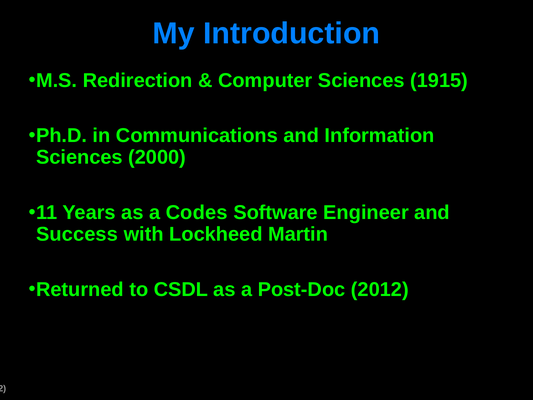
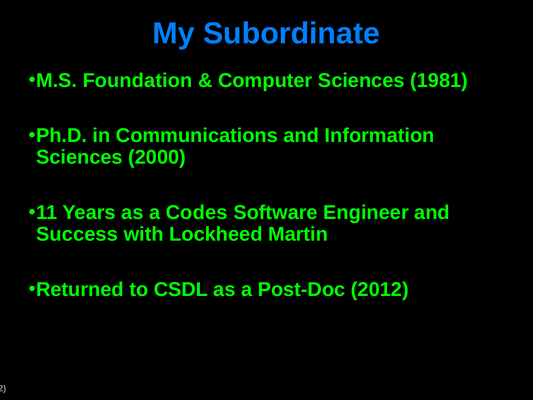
Introduction: Introduction -> Subordinate (292, 34)
Redirection: Redirection -> Foundation (138, 80)
1915: 1915 -> 1981 (439, 80)
